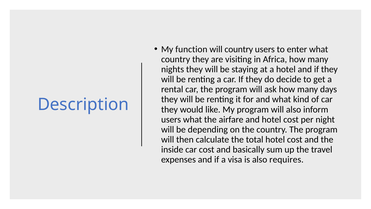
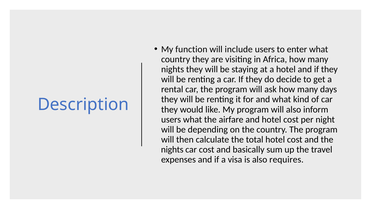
will country: country -> include (239, 49)
inside: inside -> nights (172, 149)
